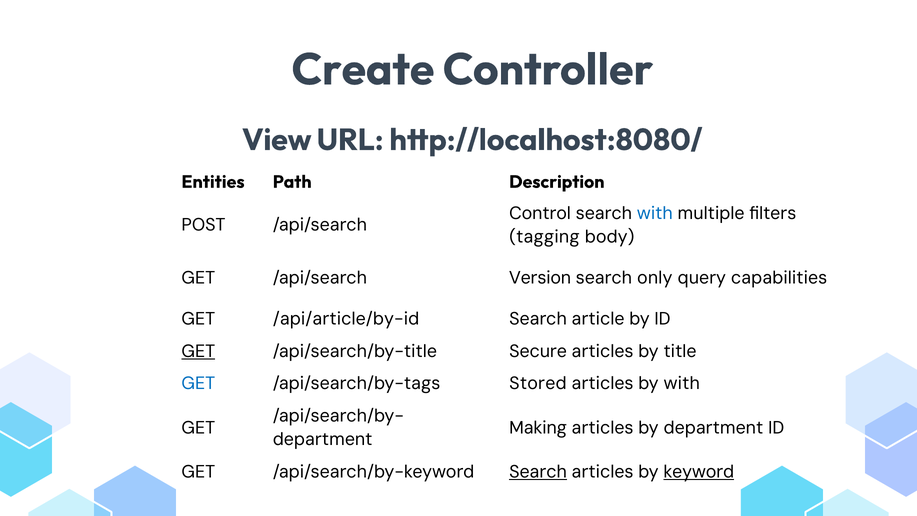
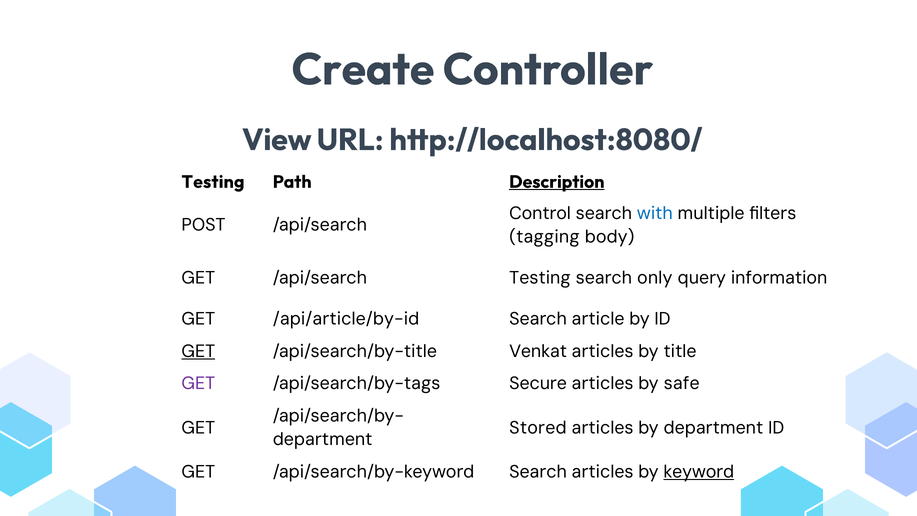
Entities: Entities -> Testing (213, 182)
Description underline: none -> present (557, 182)
/api/search Version: Version -> Testing (540, 278)
capabilities: capabilities -> information (779, 278)
Secure: Secure -> Venkat (538, 351)
GET colour: blue -> purple (198, 383)
Stored: Stored -> Secure (538, 383)
by with: with -> safe (682, 383)
Making: Making -> Stored (538, 428)
Search underline: present -> none (538, 472)
